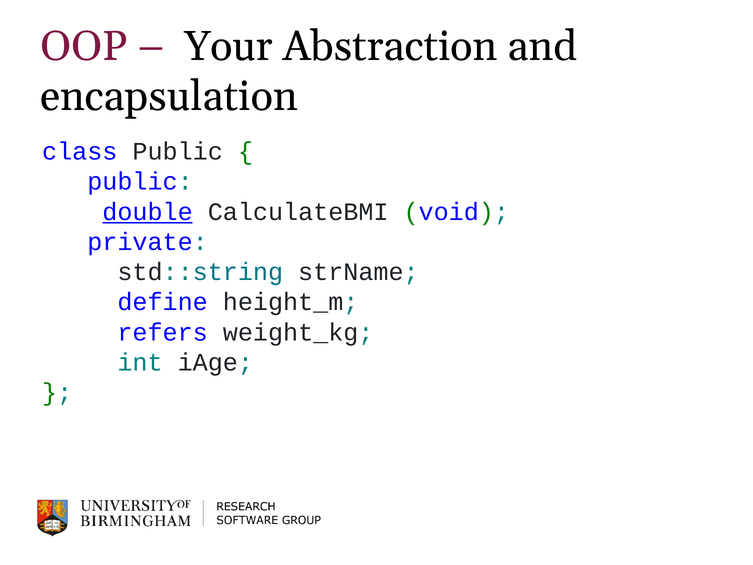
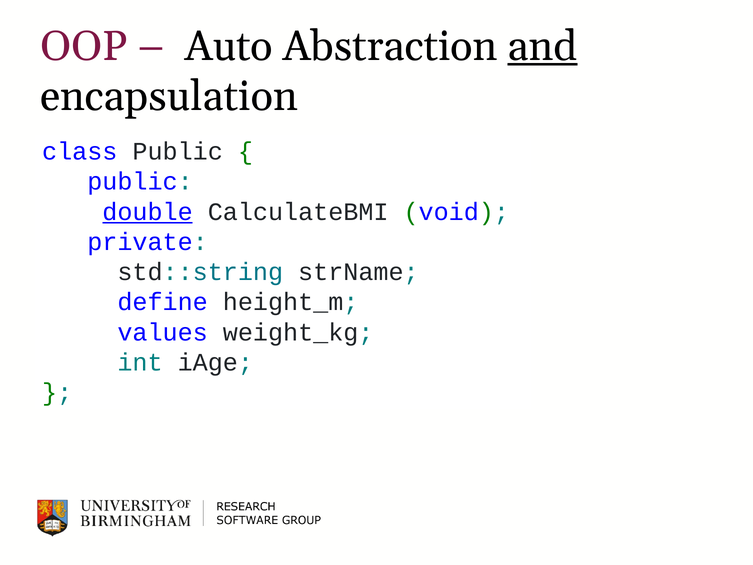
Your: Your -> Auto (229, 46)
and underline: none -> present (542, 46)
refers: refers -> values (163, 332)
